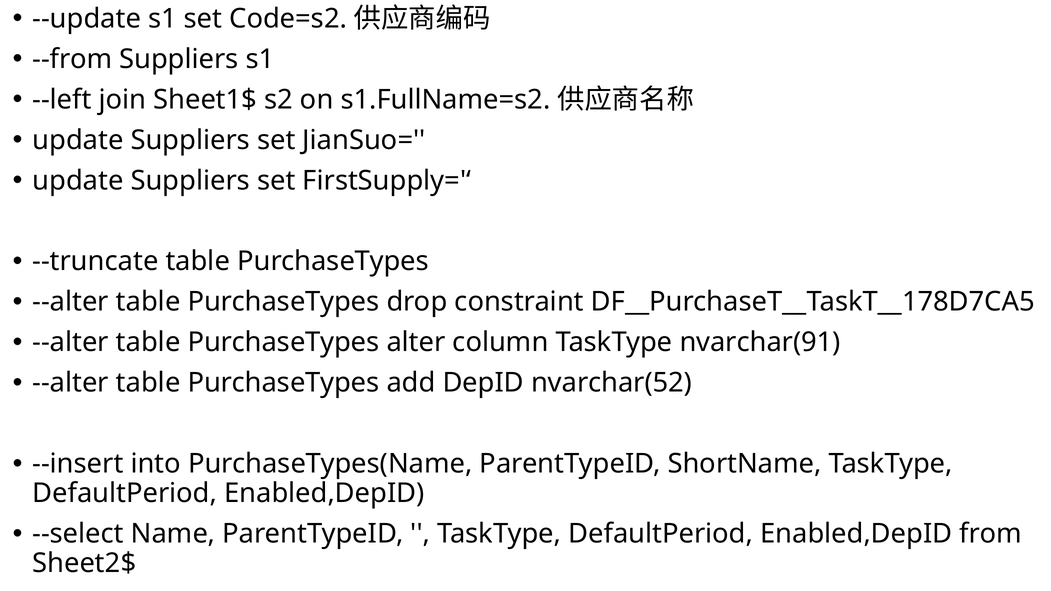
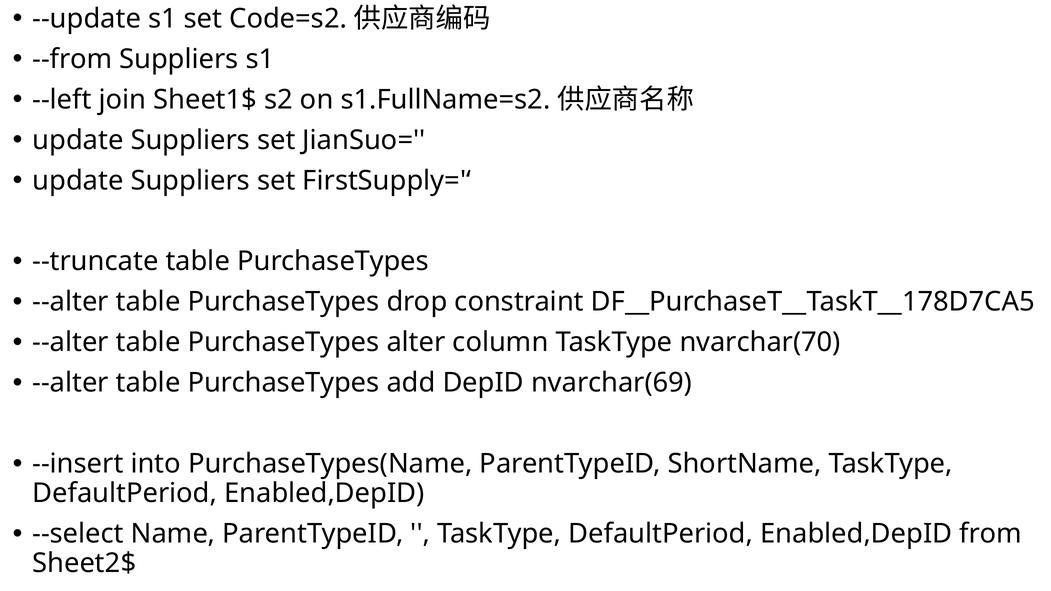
nvarchar(91: nvarchar(91 -> nvarchar(70 (760, 343)
nvarchar(52: nvarchar(52 -> nvarchar(69 (612, 383)
